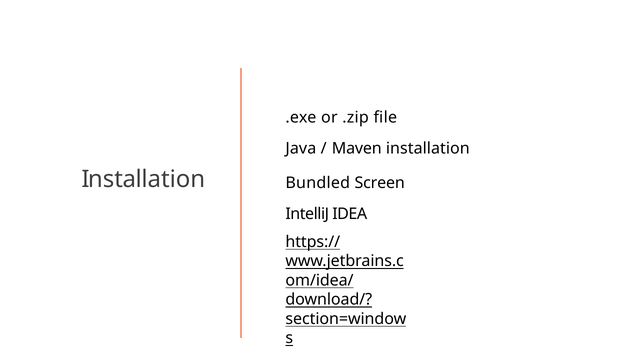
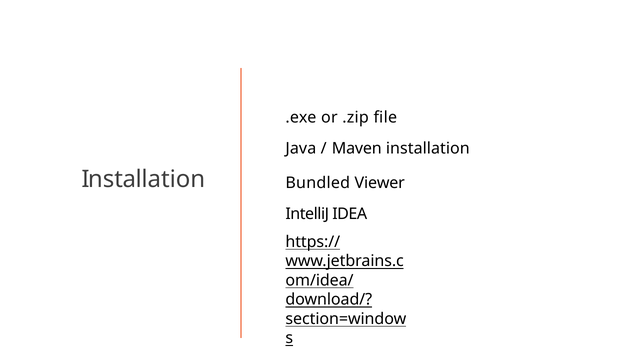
Screen: Screen -> Viewer (380, 182)
